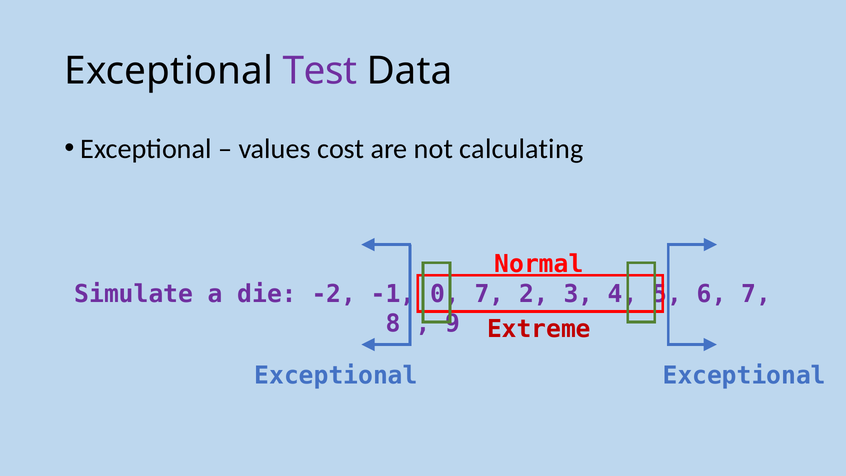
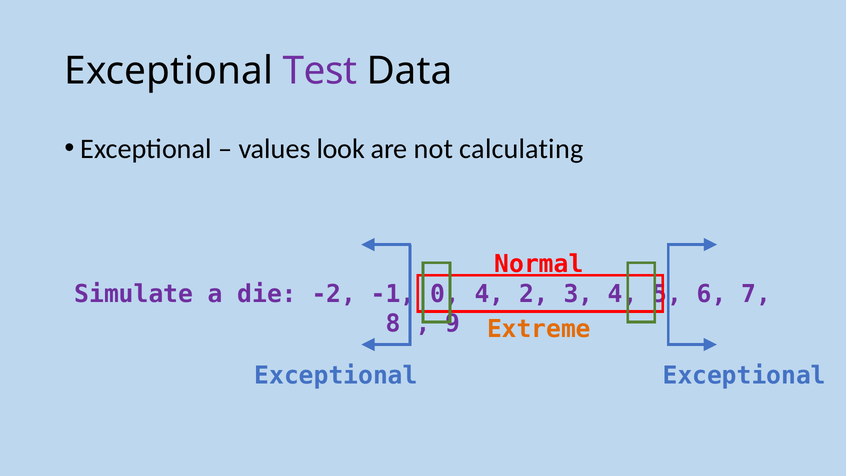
cost: cost -> look (341, 149)
0 7: 7 -> 4 (489, 294)
Extreme colour: red -> orange (539, 329)
